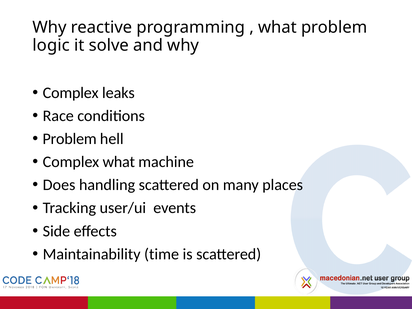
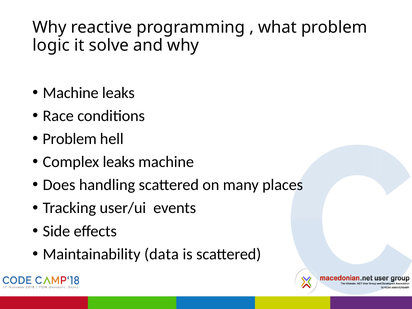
Complex: Complex -> Machine (71, 93)
Complex what: what -> leaks (119, 162)
time: time -> data (161, 254)
